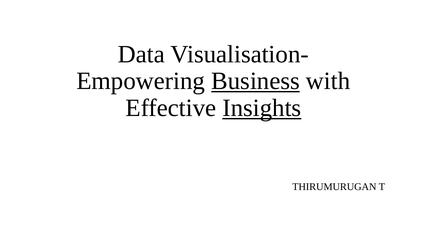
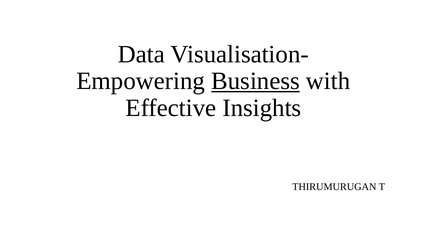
Insights underline: present -> none (262, 108)
